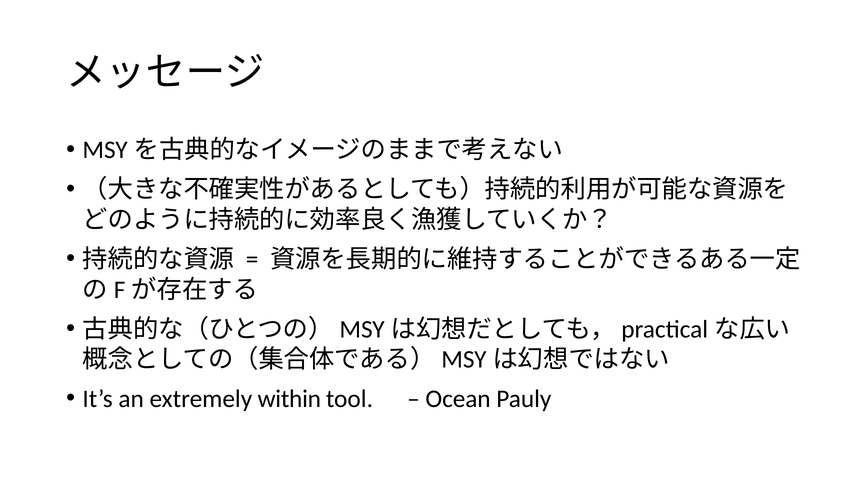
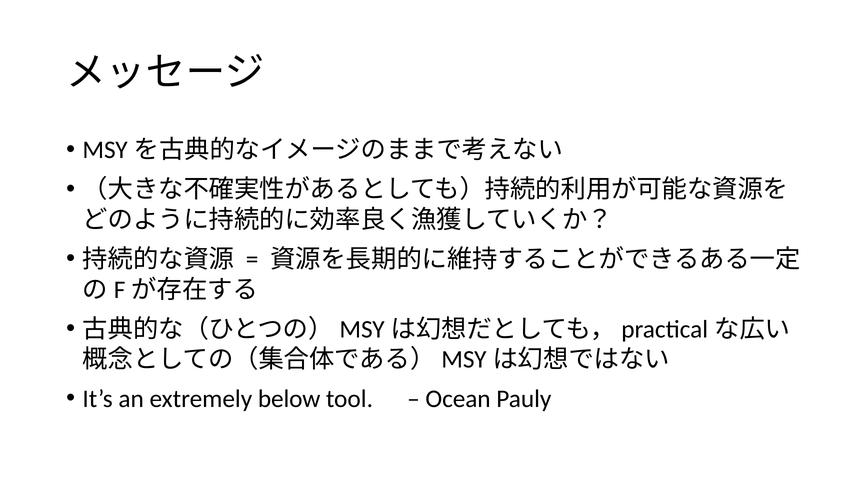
within: within -> below (289, 399)
